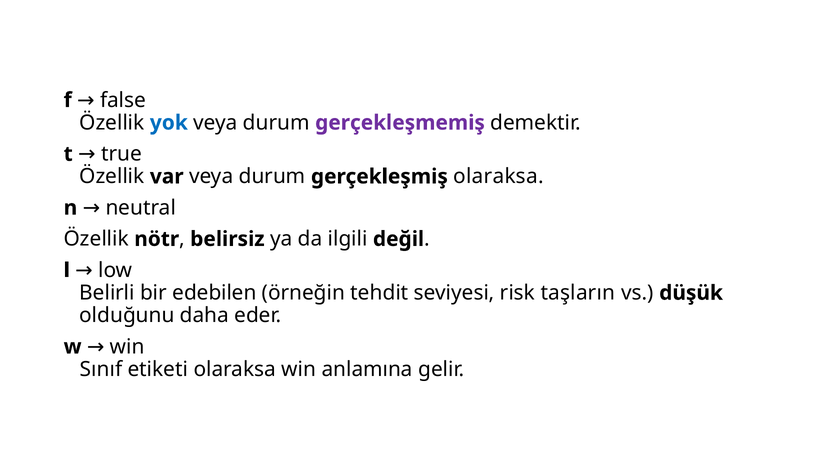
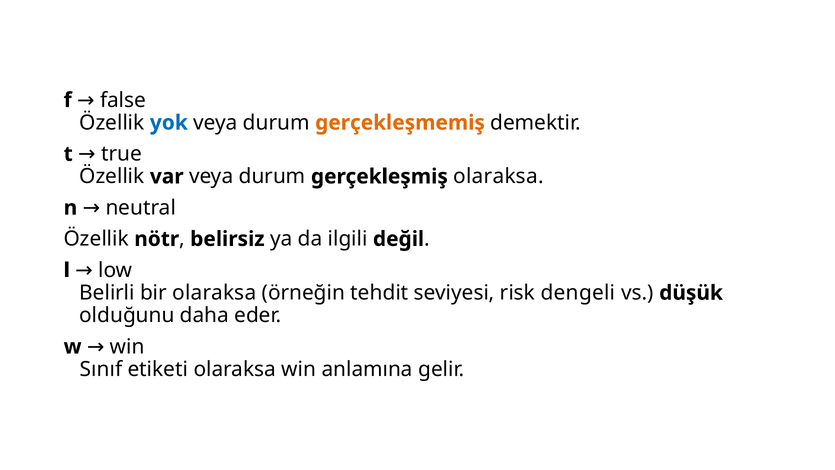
gerçekleşmemiş colour: purple -> orange (400, 123)
bir edebilen: edebilen -> olaraksa (214, 293)
taşların: taşların -> dengeli (578, 293)
